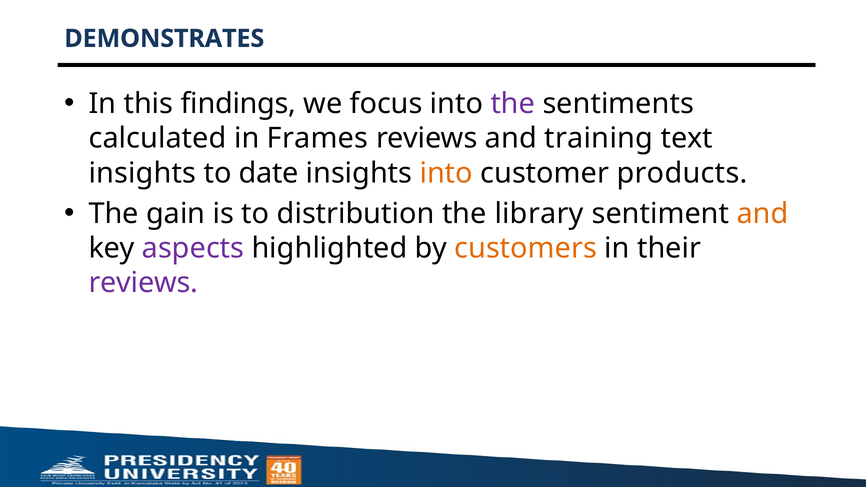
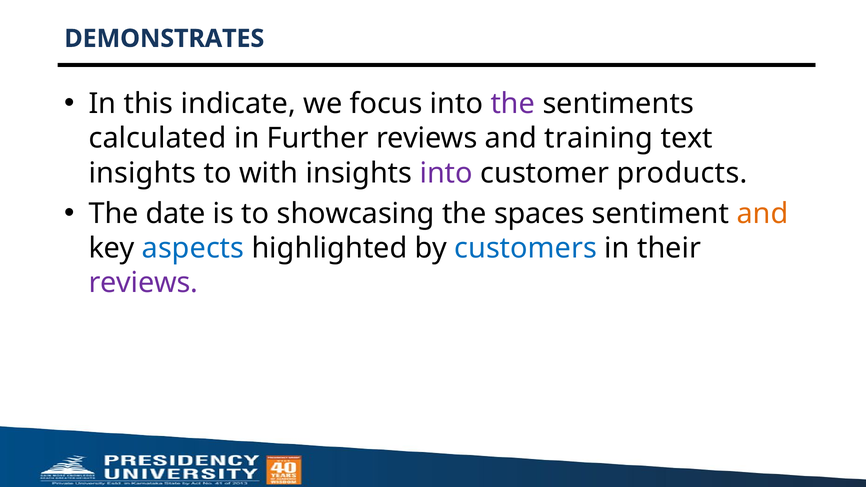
findings: findings -> indicate (238, 104)
Frames: Frames -> Further (318, 138)
date: date -> with (269, 173)
into colour: orange -> purple (446, 173)
gain: gain -> date (176, 214)
distribution: distribution -> showcasing (356, 214)
library: library -> spaces (539, 214)
aspects colour: purple -> blue (193, 248)
customers colour: orange -> blue (526, 248)
